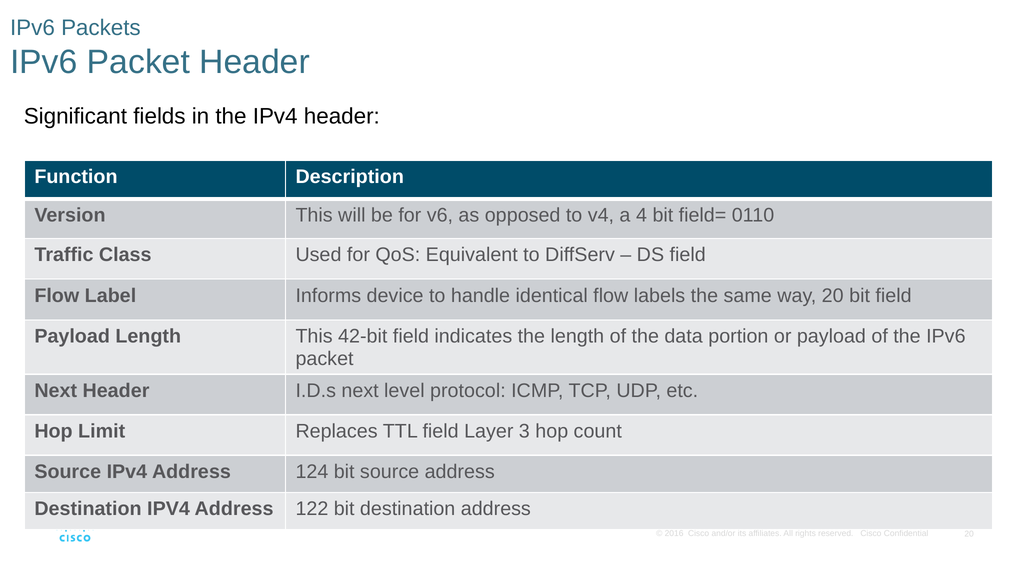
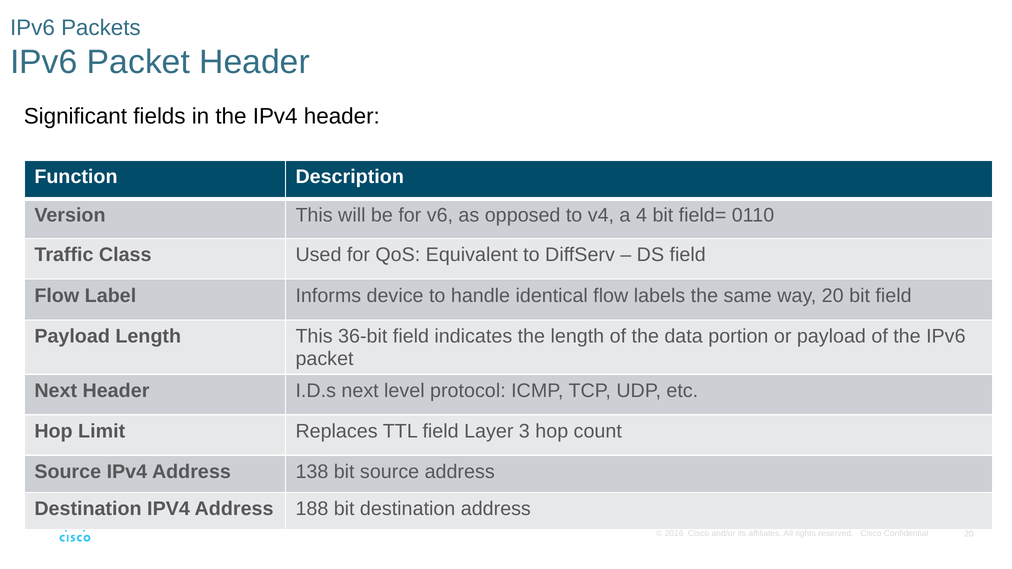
42-bit: 42-bit -> 36-bit (363, 337)
124: 124 -> 138 (312, 472)
122: 122 -> 188 (312, 509)
